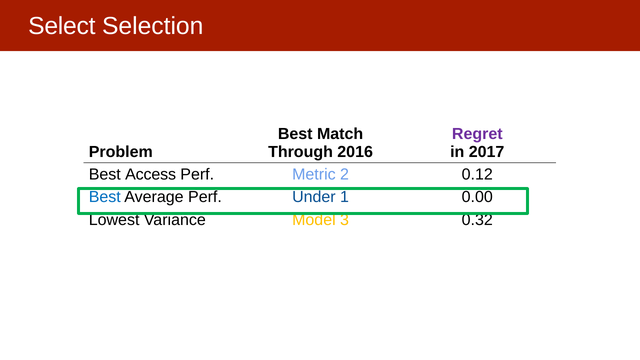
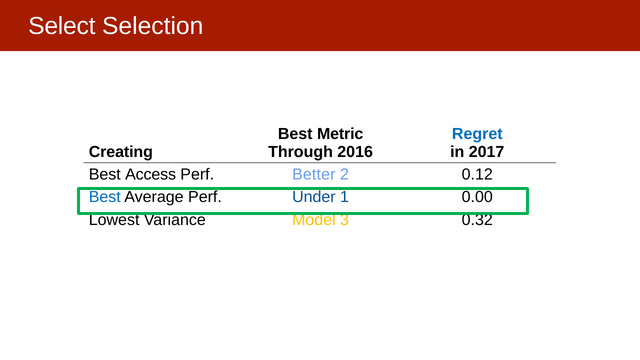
Match: Match -> Metric (340, 134)
Regret colour: purple -> blue (477, 134)
Problem: Problem -> Creating (121, 152)
Metric: Metric -> Better (314, 174)
